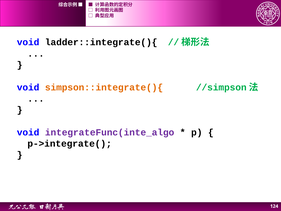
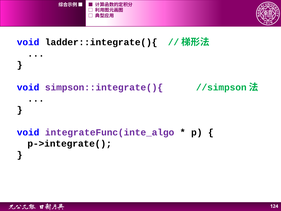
simpson::integrate(){ colour: orange -> purple (104, 87)
